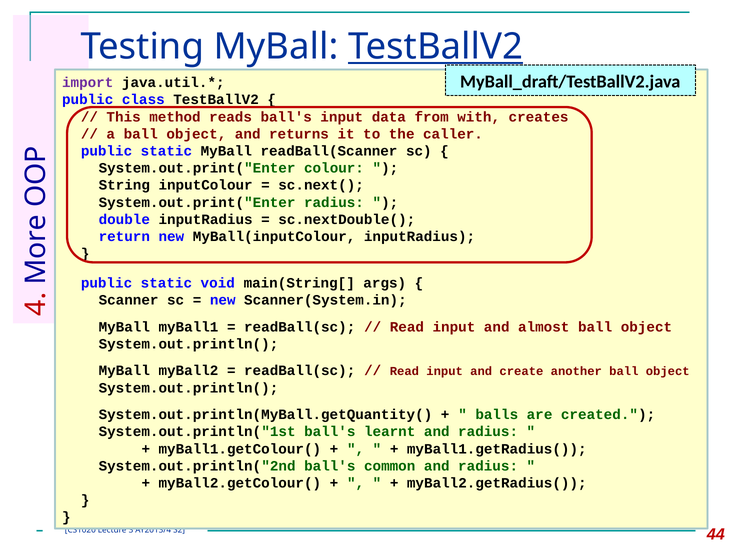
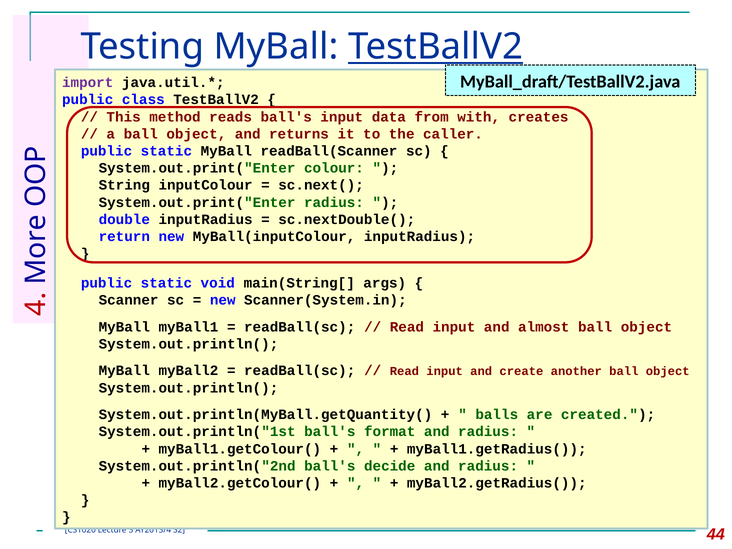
learnt: learnt -> format (390, 432)
common: common -> decide (390, 466)
